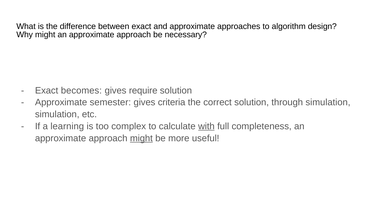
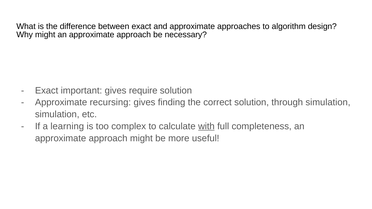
becomes: becomes -> important (81, 91)
semester: semester -> recursing (110, 103)
criteria: criteria -> finding (172, 103)
might underline: present -> none (141, 138)
